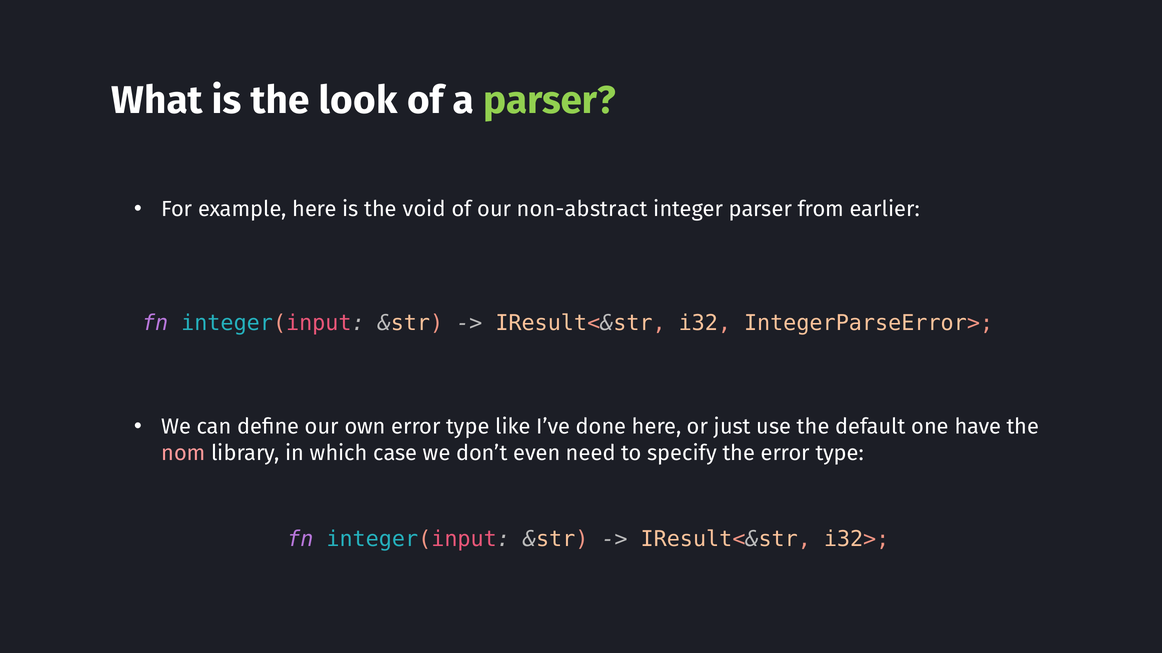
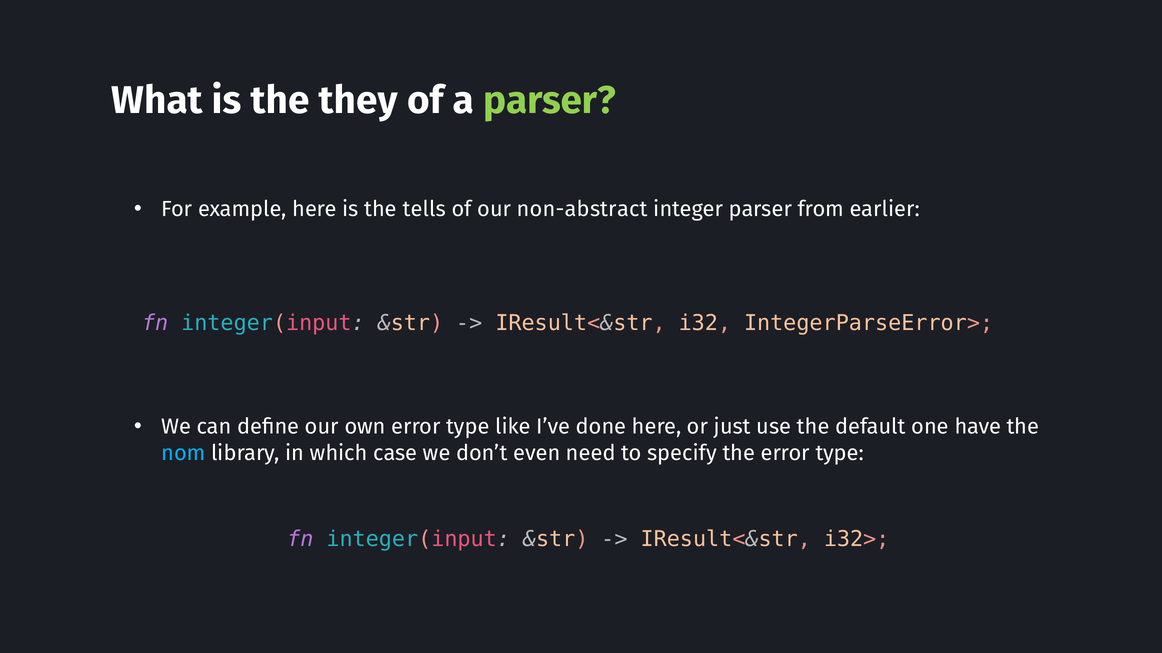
look: look -> they (358, 101)
void: void -> tells (424, 209)
nom colour: pink -> light blue (183, 453)
